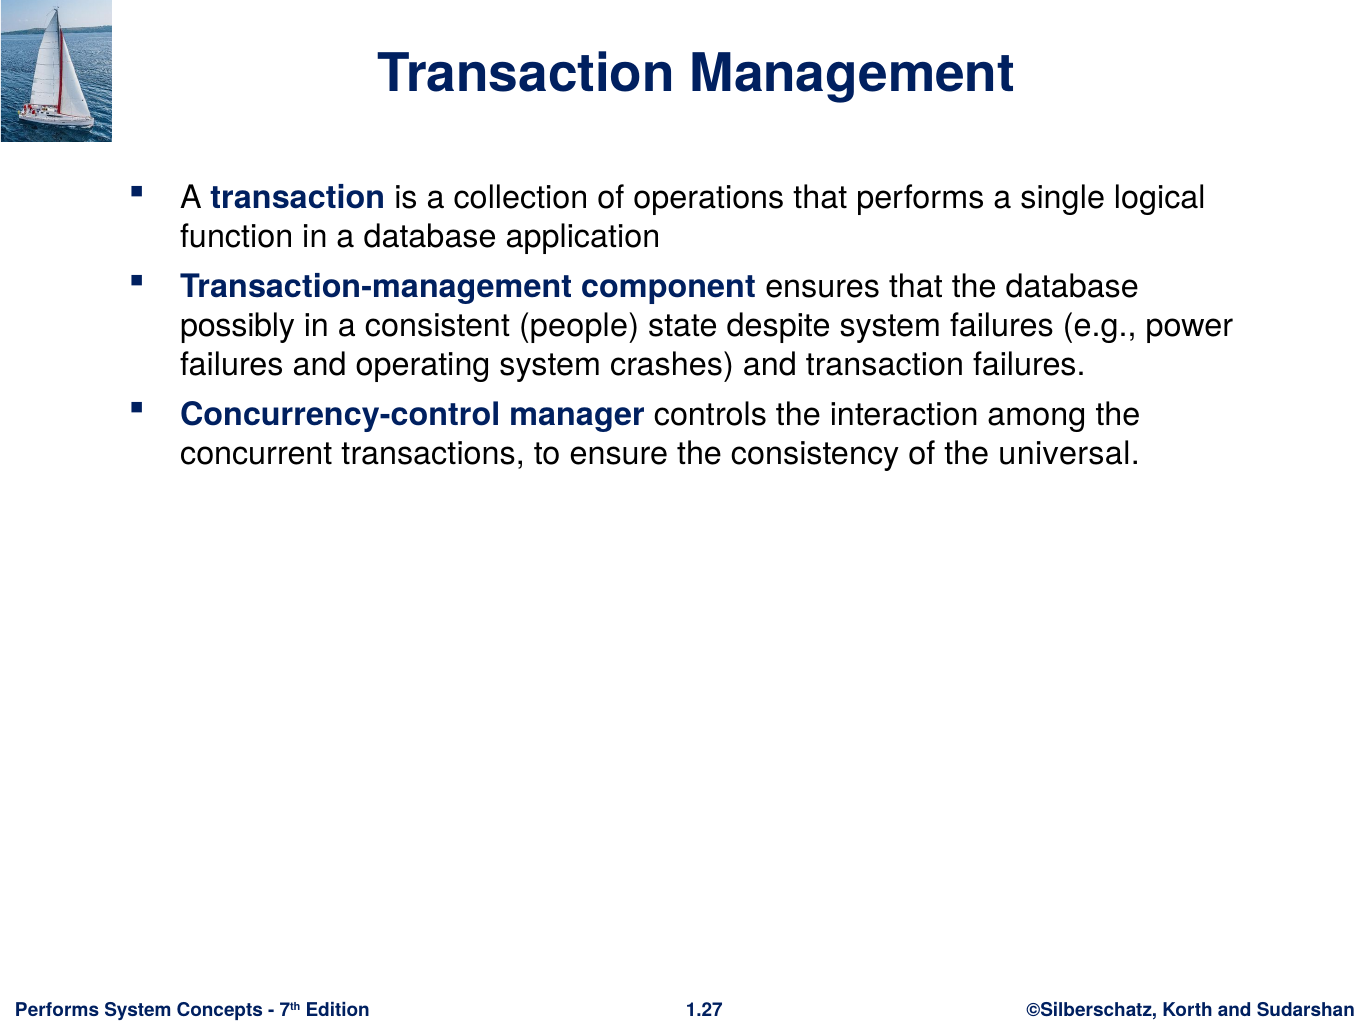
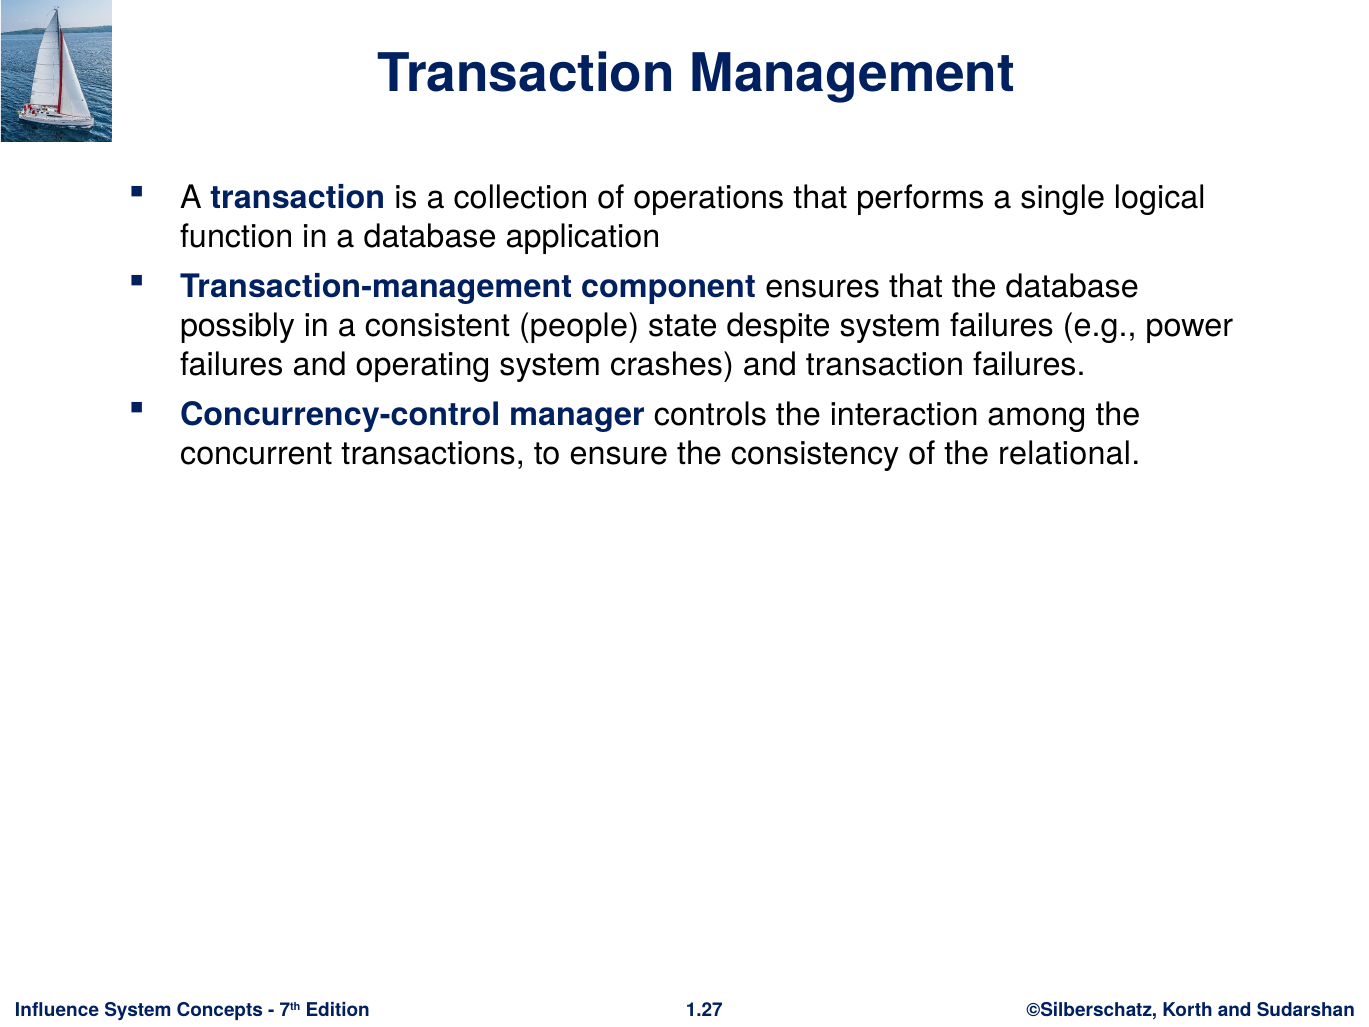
universal: universal -> relational (1069, 453)
Performs: Performs -> Influence (57, 1010)
